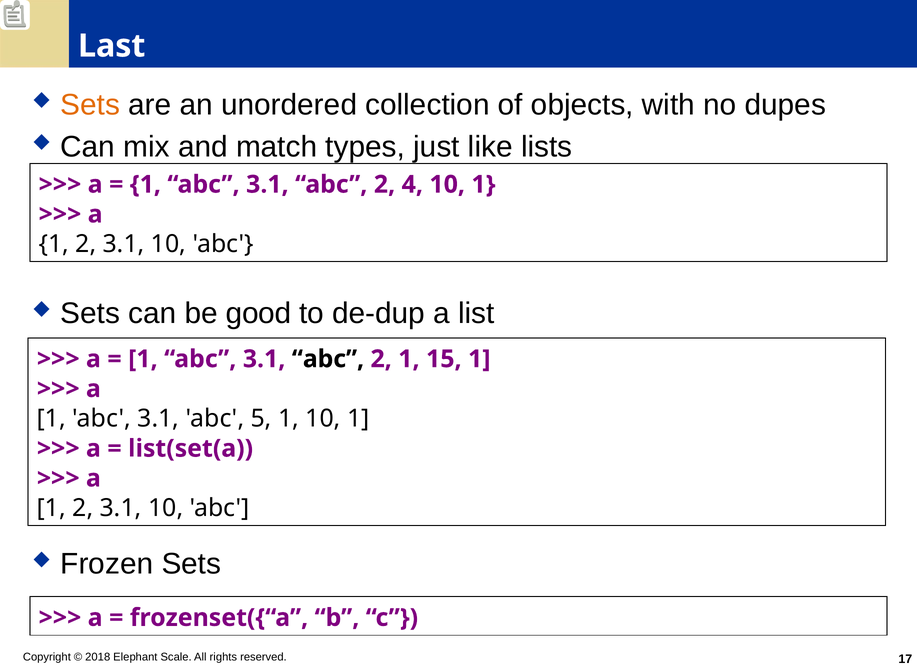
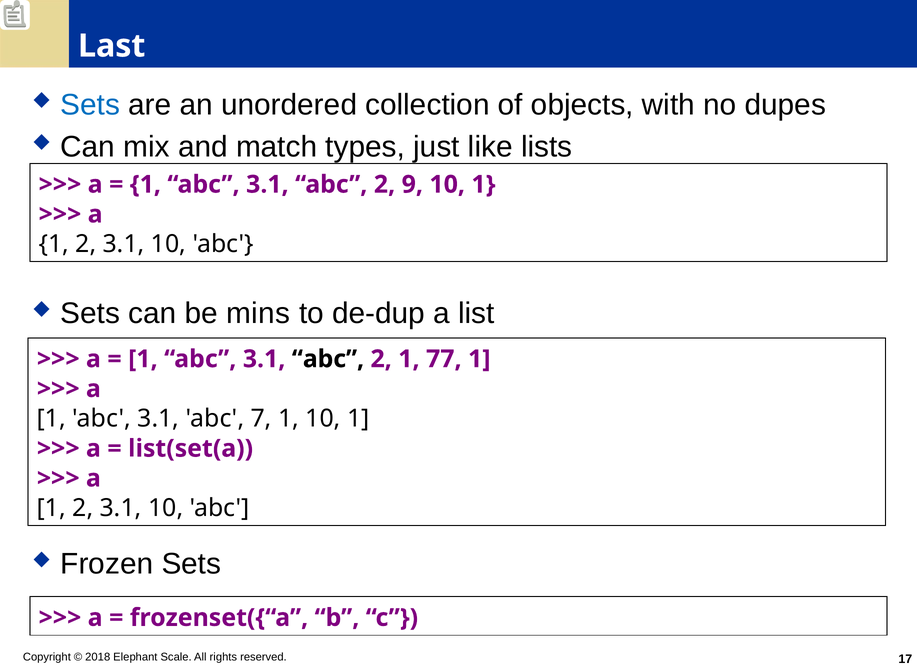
Sets colour: orange -> blue (90, 105)
4: 4 -> 9 (412, 184)
good: good -> mins (258, 314)
15: 15 -> 77 (444, 359)
5: 5 -> 7 (261, 419)
